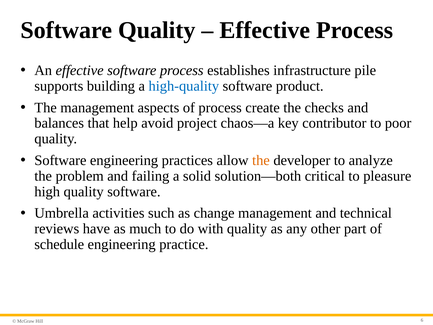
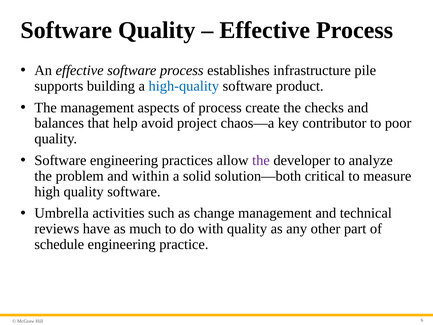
the colour: orange -> purple (261, 160)
failing: failing -> within (150, 176)
pleasure: pleasure -> measure (387, 176)
